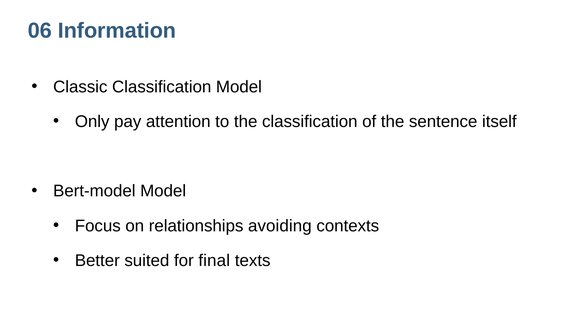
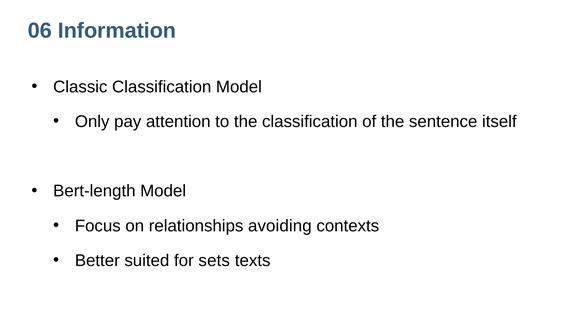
Bert-model: Bert-model -> Bert-length (94, 191)
final: final -> sets (214, 260)
